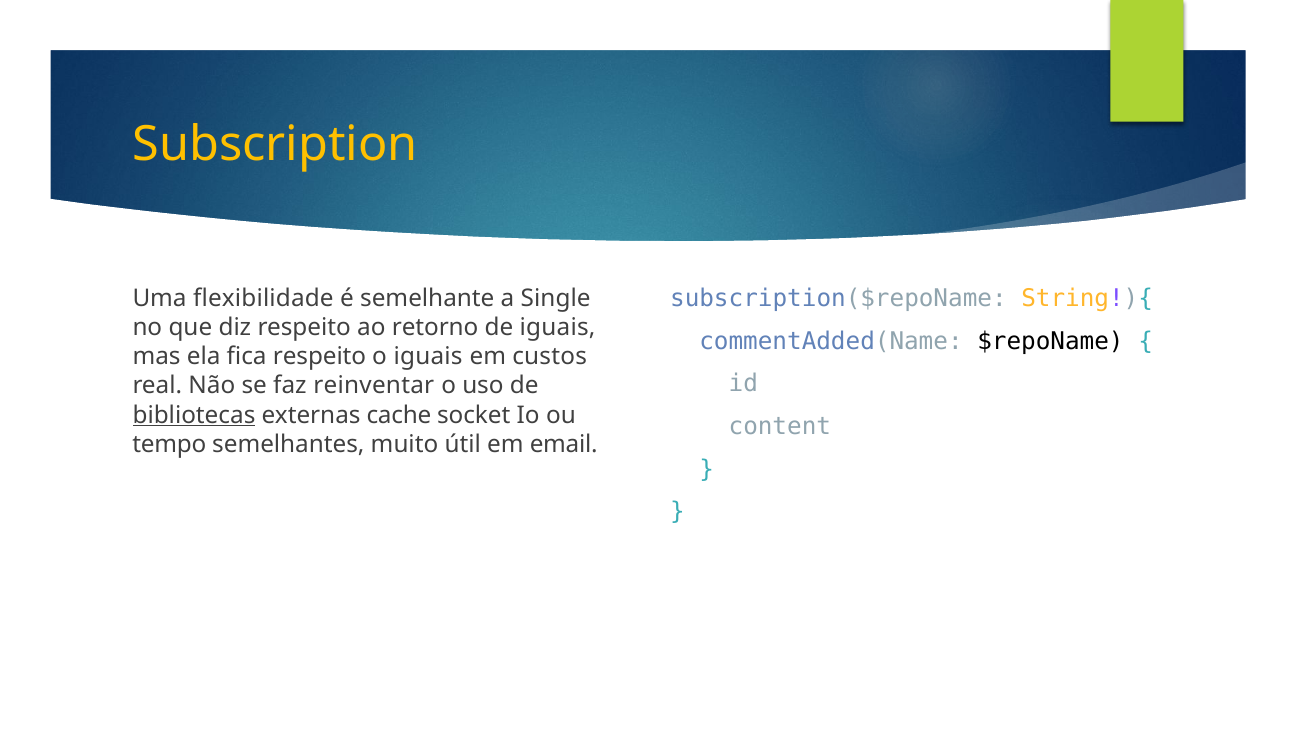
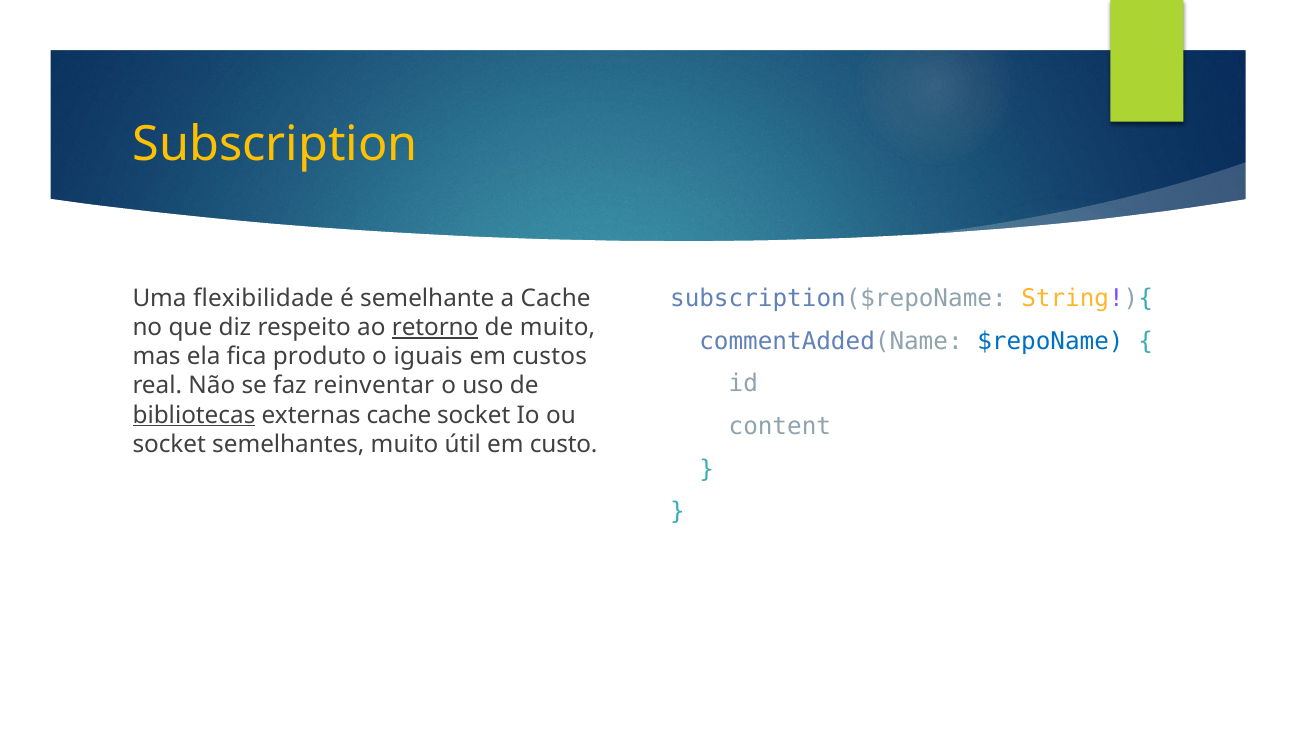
a Single: Single -> Cache (556, 298)
retorno underline: none -> present (435, 327)
de iguais: iguais -> muito (558, 327)
$repoName colour: black -> blue (1050, 341)
fica respeito: respeito -> produto (319, 356)
tempo: tempo -> socket (169, 444)
email: email -> custo (564, 444)
